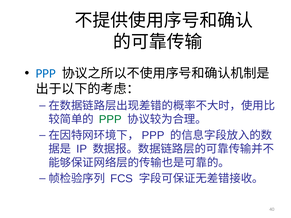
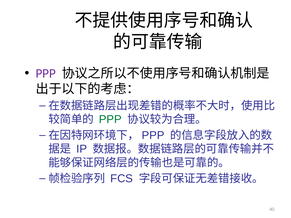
PPP colour: blue -> purple (46, 73)
